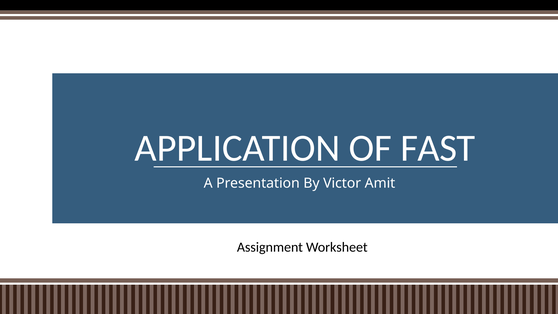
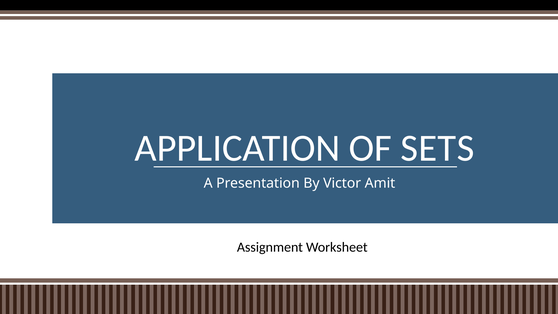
FAST: FAST -> SETS (437, 148)
